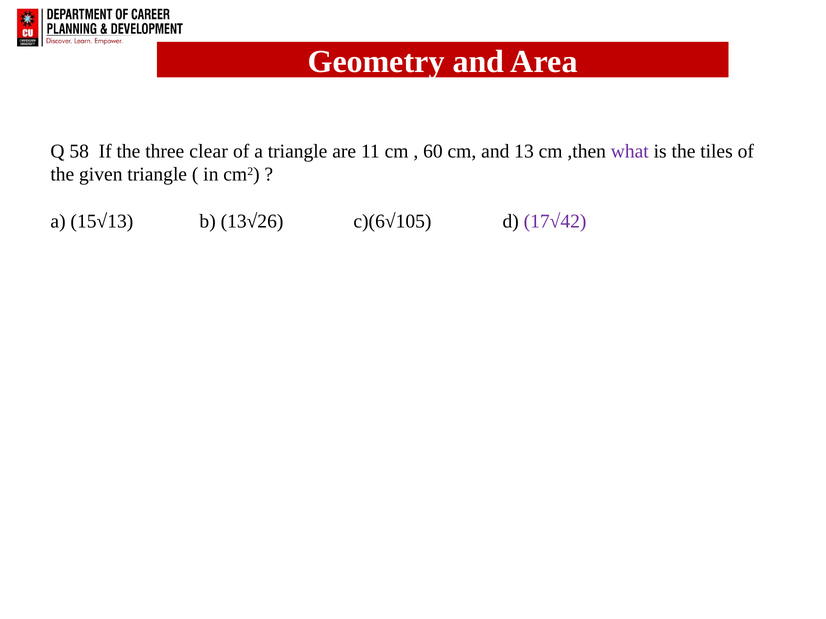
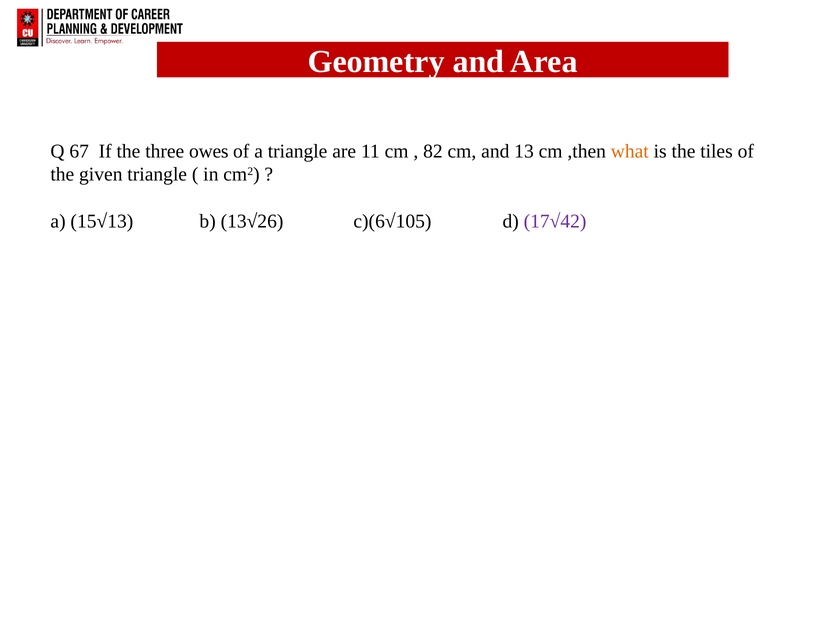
58: 58 -> 67 (79, 151)
clear: clear -> owes (209, 151)
60: 60 -> 82 (433, 151)
what colour: purple -> orange (630, 151)
